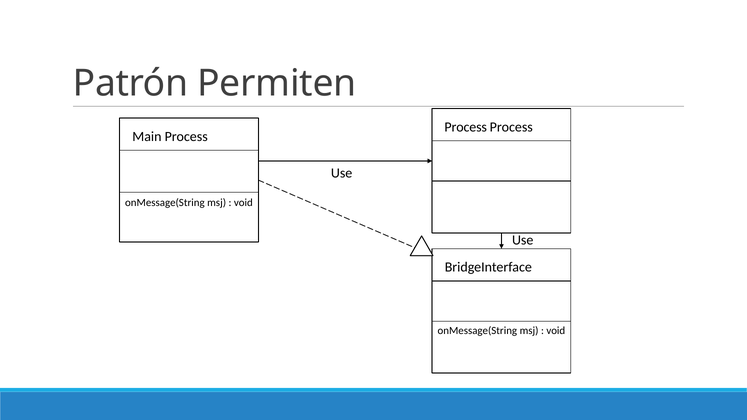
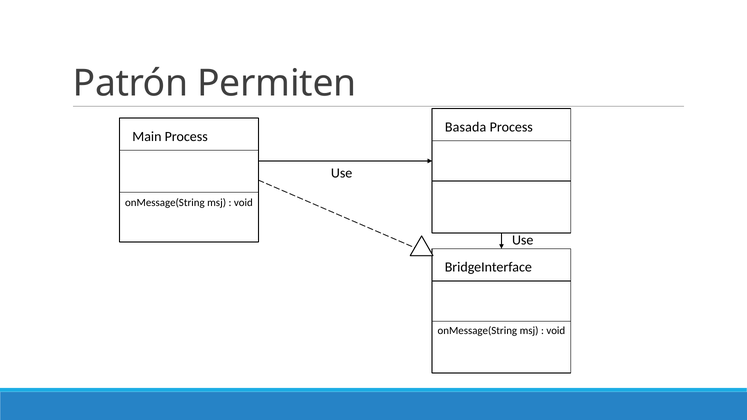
Process: Process -> Basada (466, 127)
